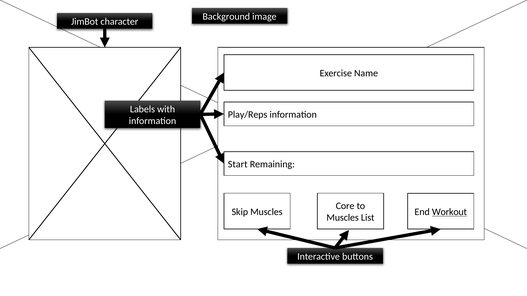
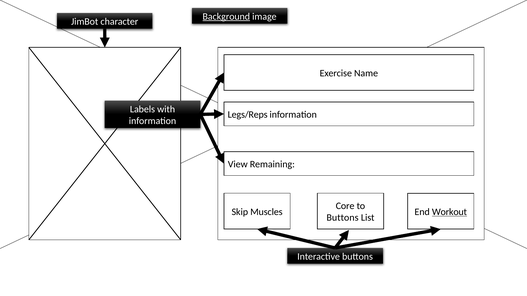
Background underline: none -> present (226, 17)
Play/Reps: Play/Reps -> Legs/Reps (248, 115)
Start: Start -> View (238, 165)
Muscles: Muscles -> Buttons (343, 218)
